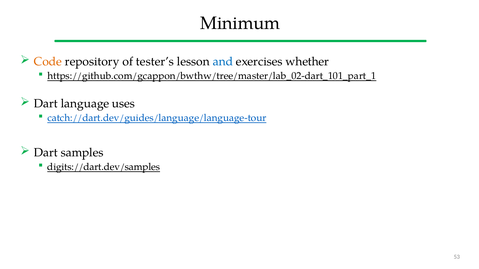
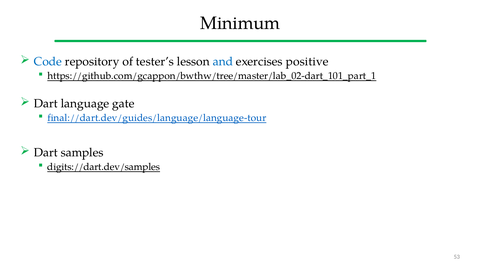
Code colour: orange -> blue (48, 62)
whether: whether -> positive (307, 62)
uses: uses -> gate (123, 104)
catch://dart.dev/guides/language/language-tour: catch://dart.dev/guides/language/language-tour -> final://dart.dev/guides/language/language-tour (157, 118)
